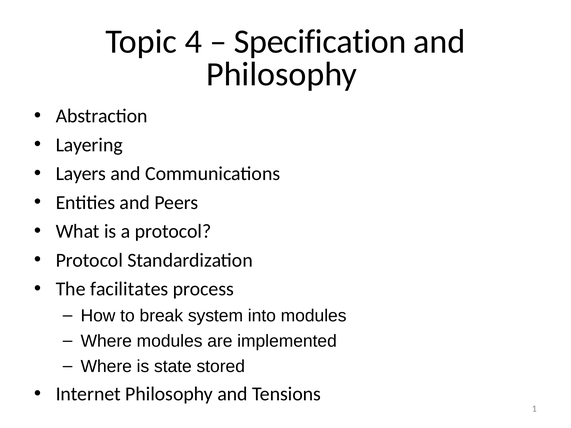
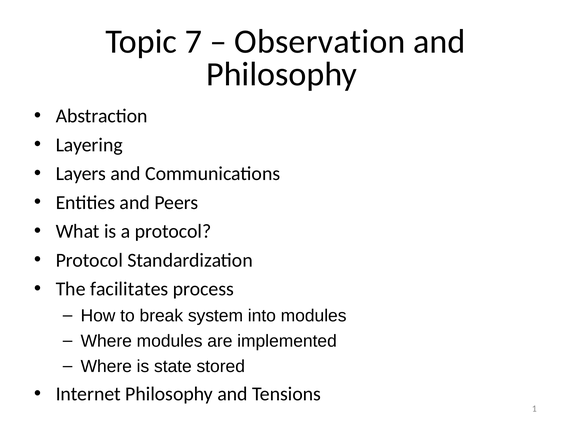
4: 4 -> 7 (193, 42)
Specification: Specification -> Observation (320, 42)
